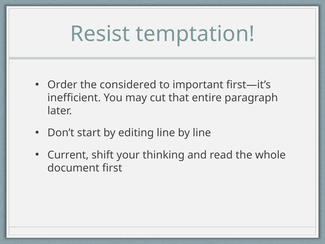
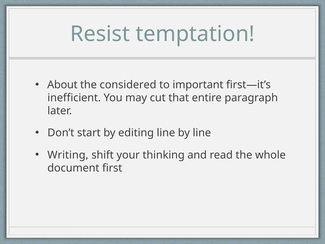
Order: Order -> About (62, 85)
Current: Current -> Writing (68, 155)
